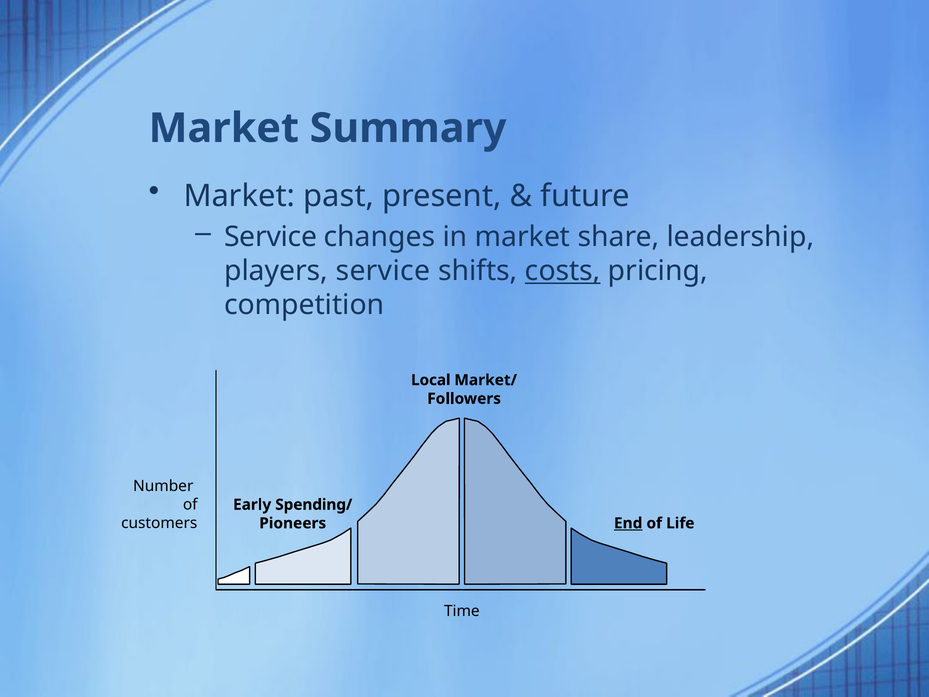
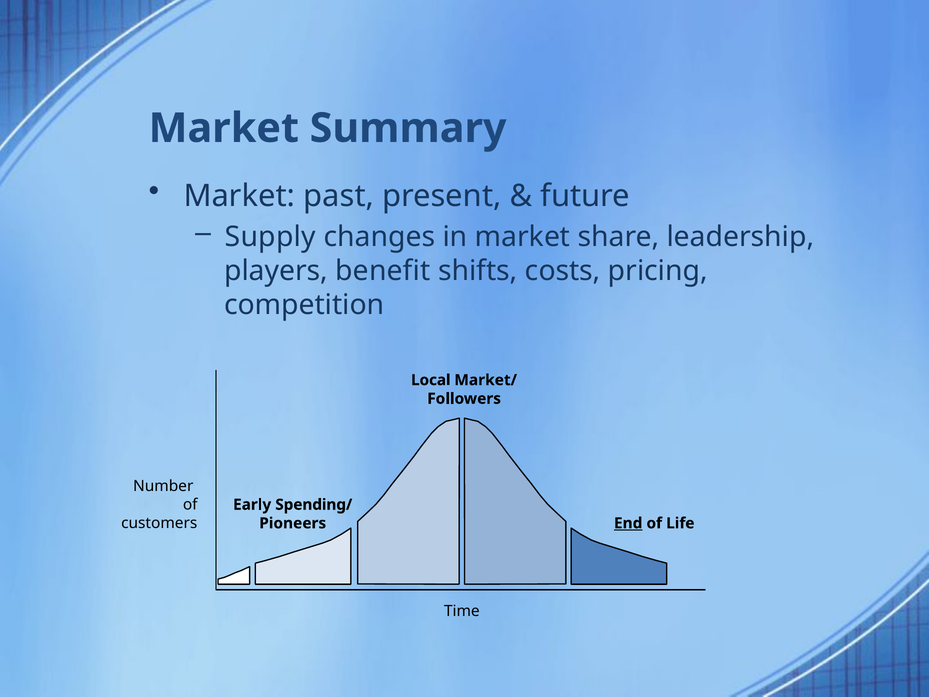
Service: Service -> Supply (270, 237)
players service: service -> benefit (383, 271)
costs underline: present -> none (563, 271)
